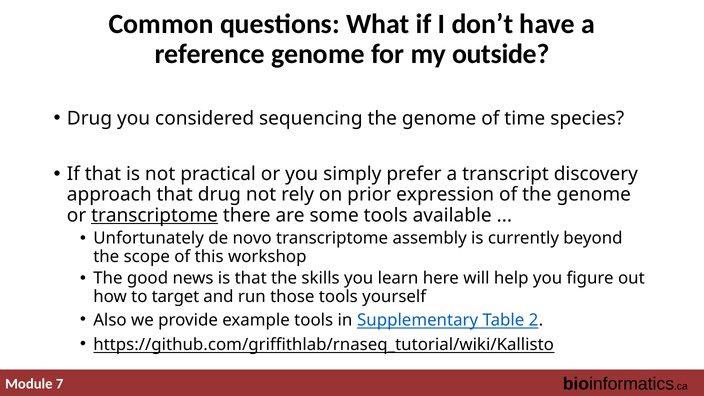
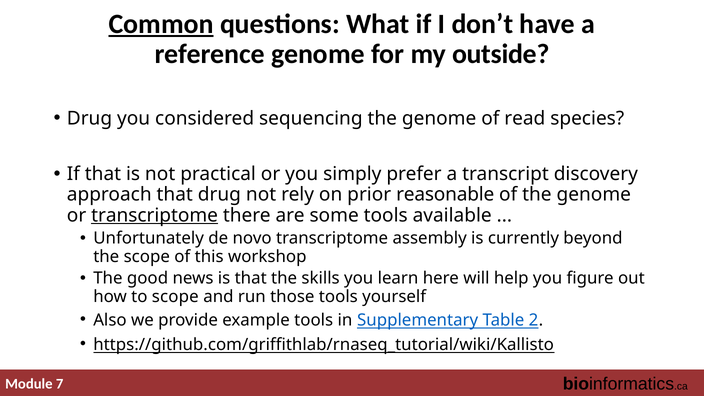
Common underline: none -> present (161, 24)
time: time -> read (525, 118)
expression: expression -> reasonable (445, 195)
to target: target -> scope (175, 297)
